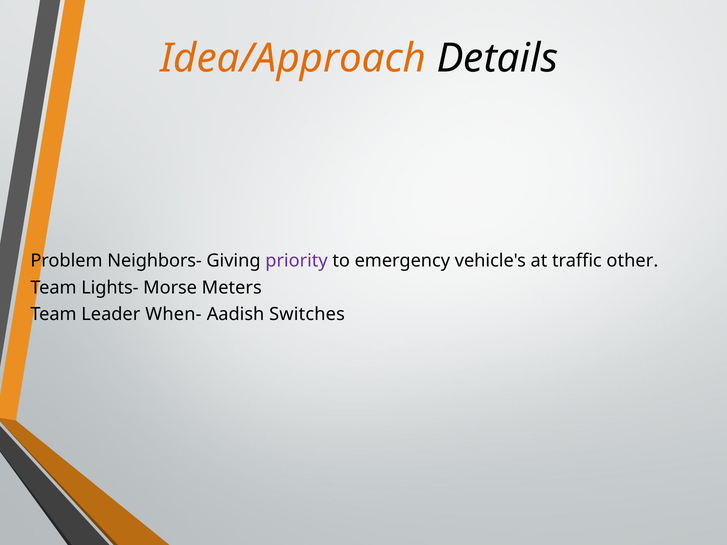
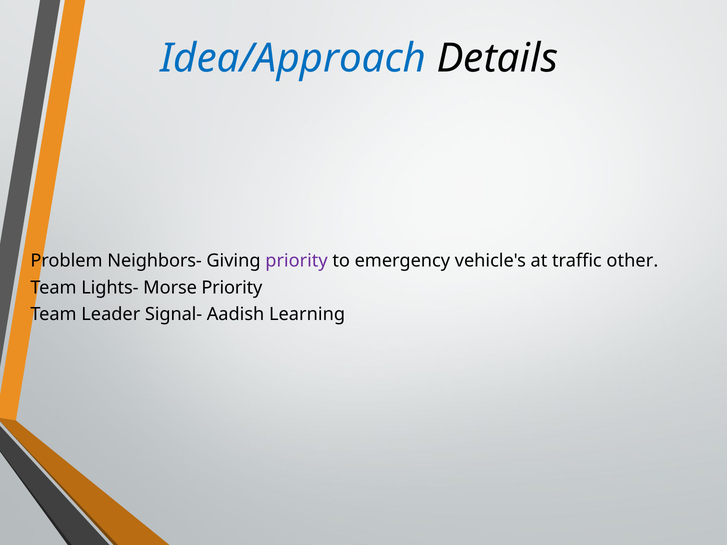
Idea/Approach colour: orange -> blue (293, 58)
Morse Meters: Meters -> Priority (232, 288)
When-: When- -> Signal- (174, 314)
Switches: Switches -> Learning (307, 314)
